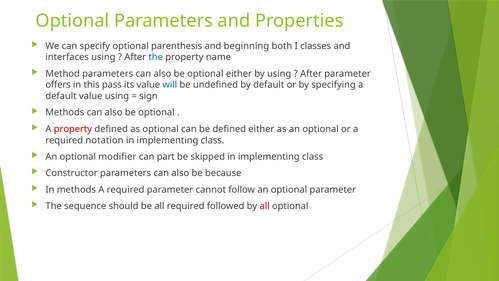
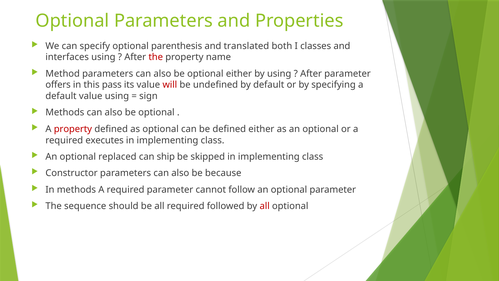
beginning: beginning -> translated (246, 46)
the colour: blue -> red (156, 57)
will colour: blue -> red (170, 85)
notation: notation -> executes (105, 140)
modifier: modifier -> replaced (117, 157)
part: part -> ship (166, 157)
